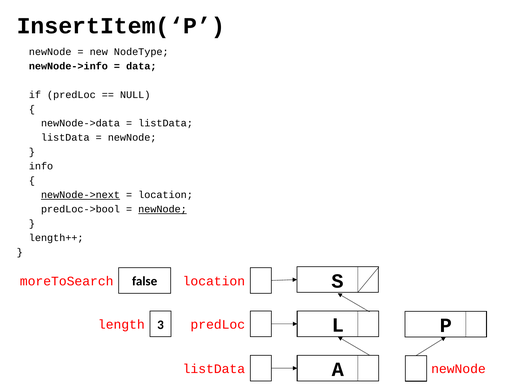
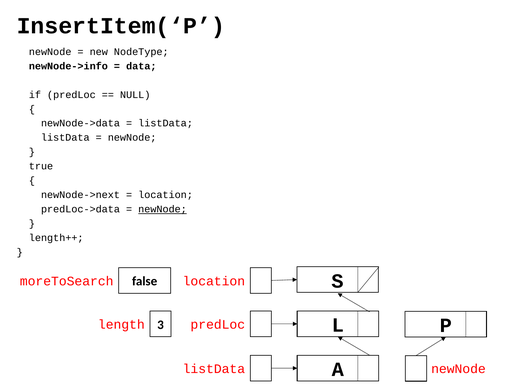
info: info -> true (41, 166)
newNode->next underline: present -> none (80, 195)
predLoc->bool: predLoc->bool -> predLoc->data (80, 209)
